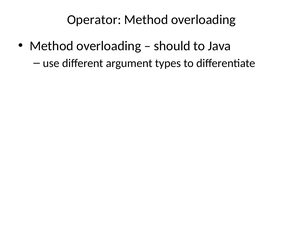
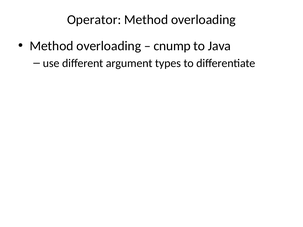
should: should -> cnump (172, 46)
